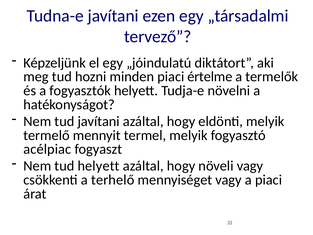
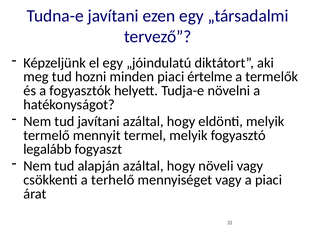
acélpiac: acélpiac -> legalább (47, 149)
tud helyett: helyett -> alapján (99, 166)
